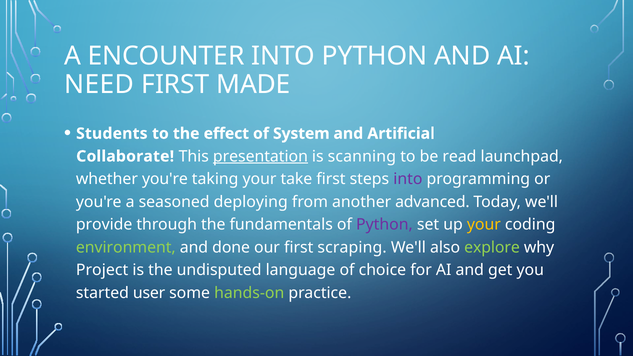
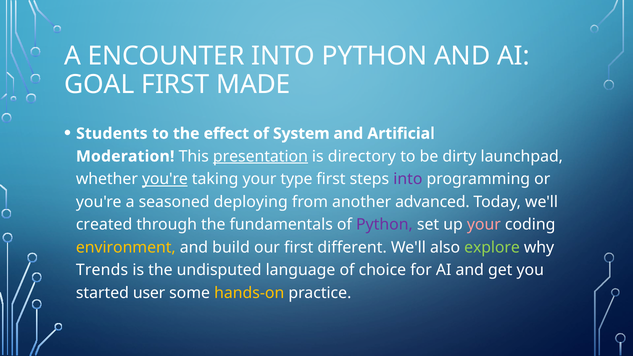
NEED: NEED -> GOAL (99, 85)
Collaborate: Collaborate -> Moderation (125, 156)
scanning: scanning -> directory (362, 156)
read: read -> dirty (459, 156)
you're underline: none -> present (165, 179)
take: take -> type (296, 179)
provide: provide -> created (104, 225)
your colour: yellow -> pink (484, 225)
environment colour: light green -> yellow (126, 247)
done: done -> build (231, 247)
scraping: scraping -> different (352, 247)
Project: Project -> Trends (102, 270)
hands-on colour: light green -> yellow (249, 293)
